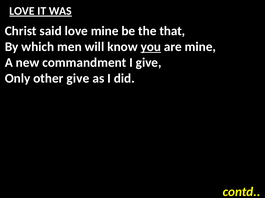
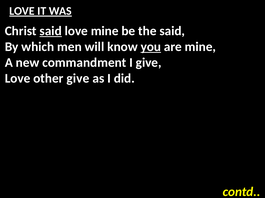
said underline: none -> present (51, 31)
the that: that -> said (172, 31)
Only: Only -> Love (18, 79)
